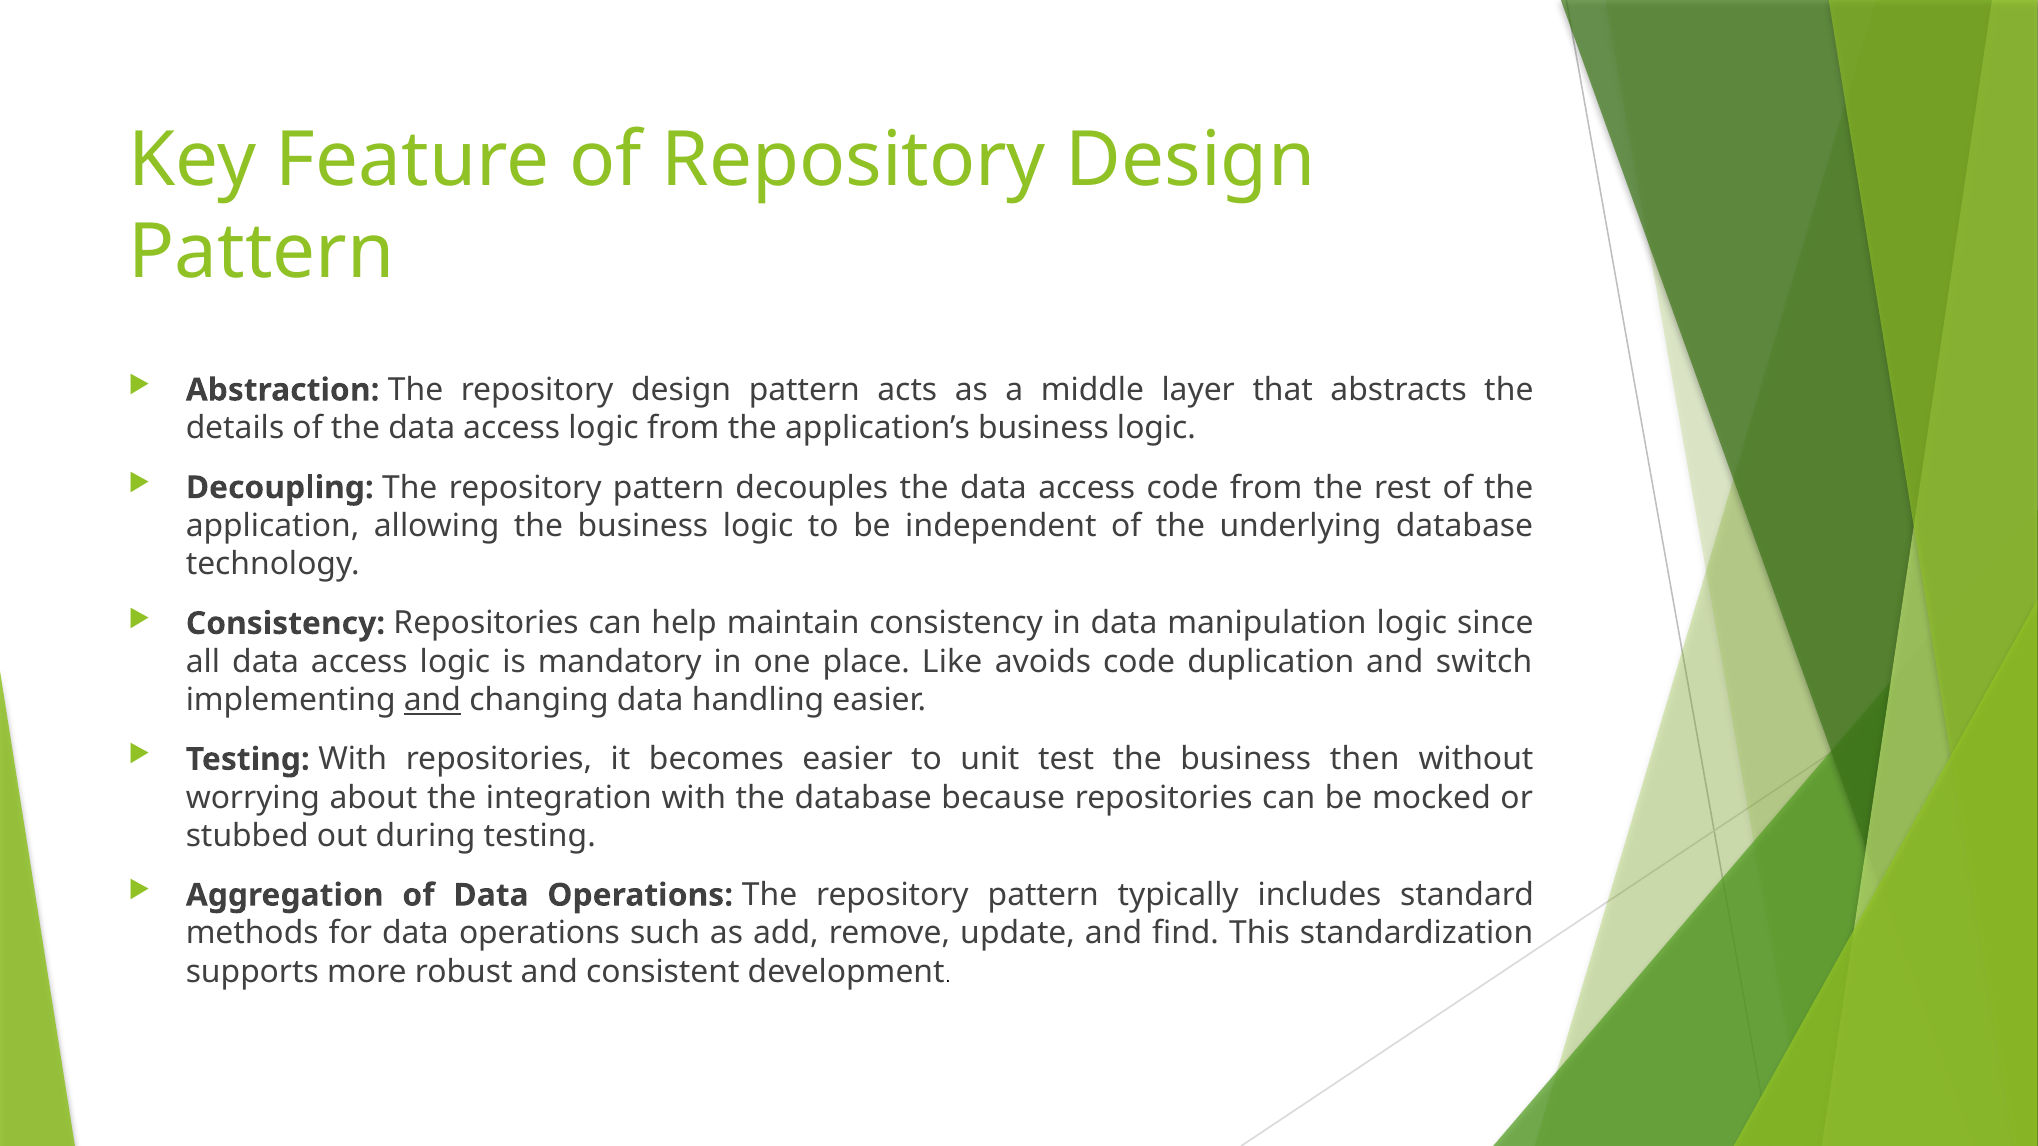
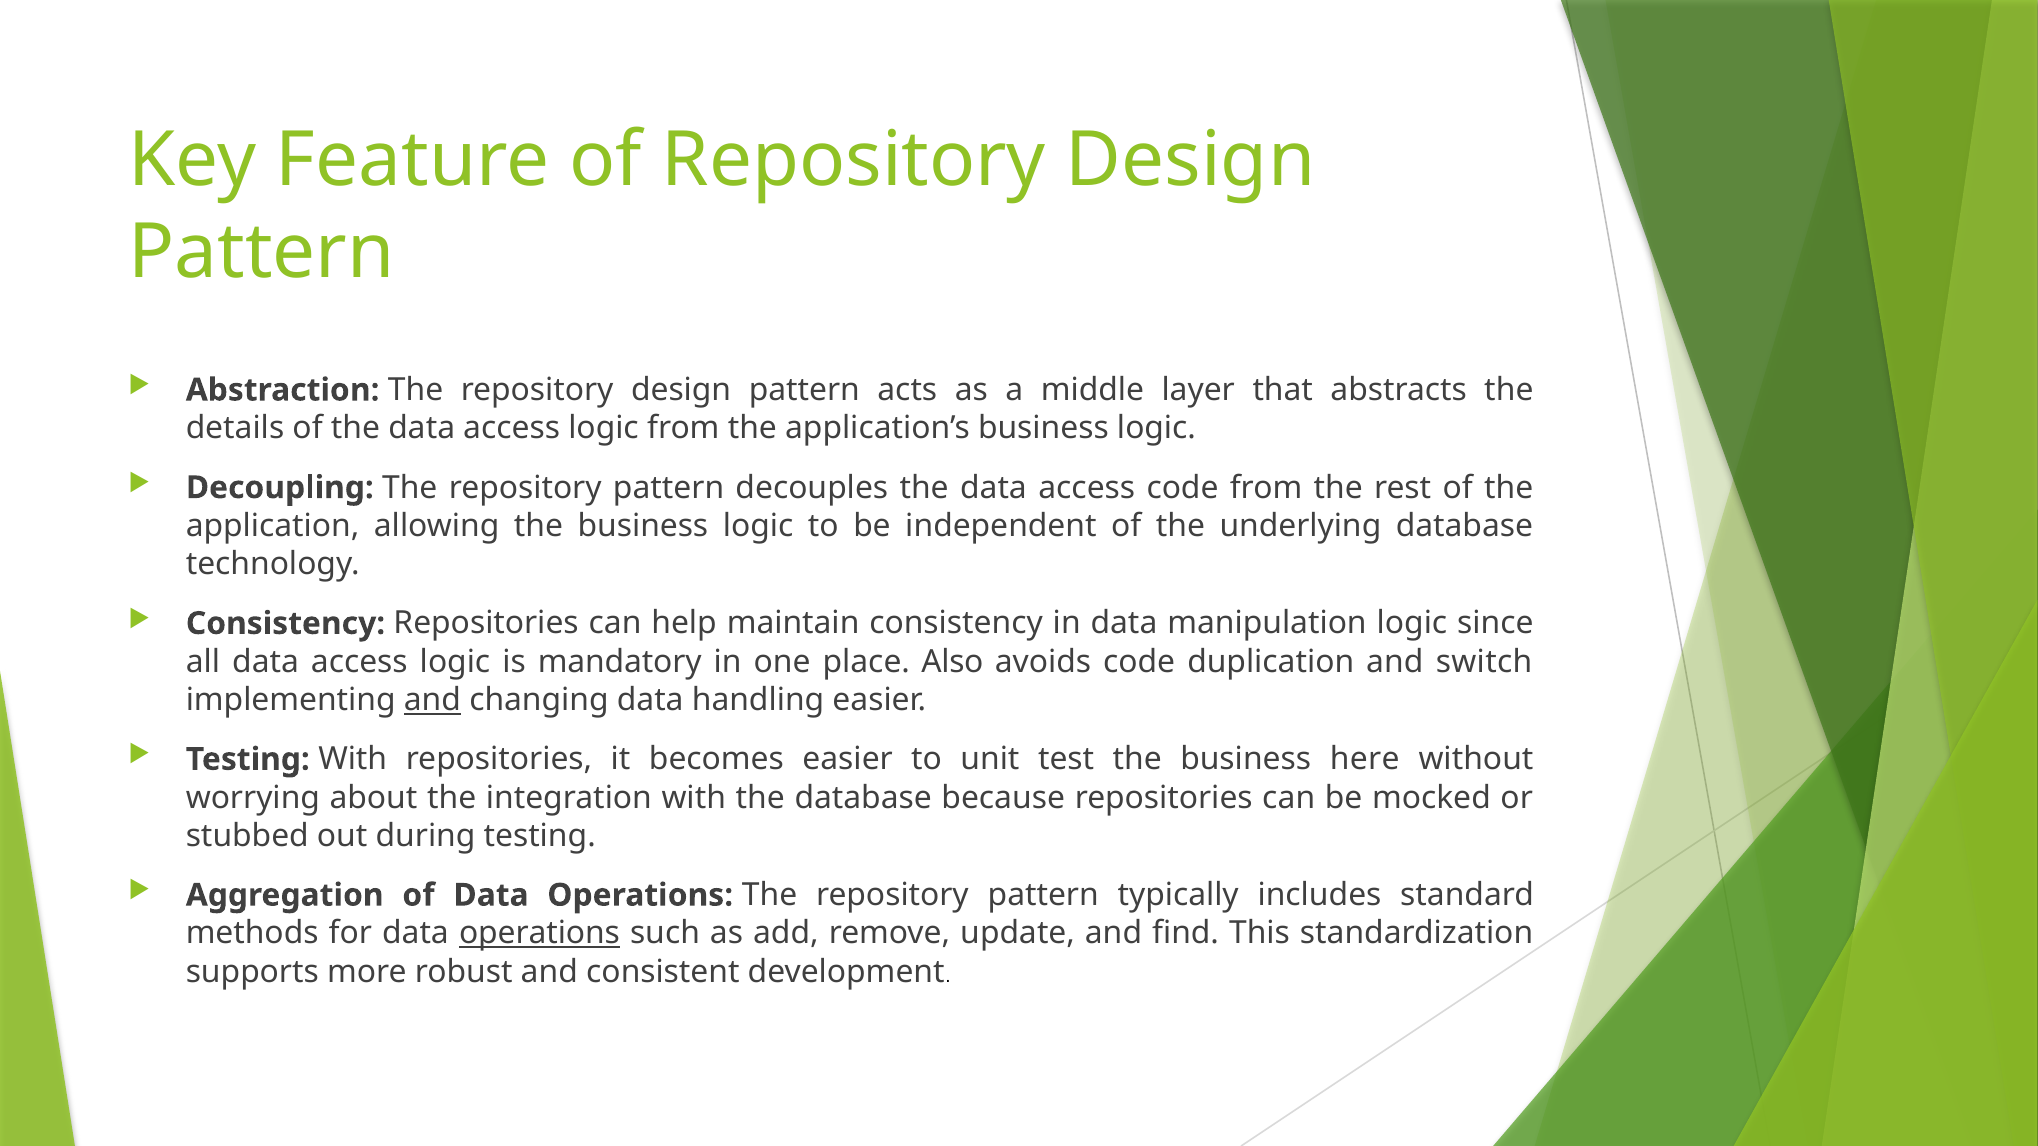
Like: Like -> Also (952, 662)
then: then -> here (1365, 760)
operations underline: none -> present (539, 934)
